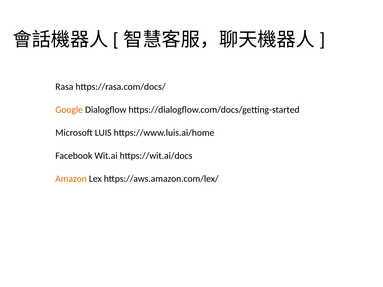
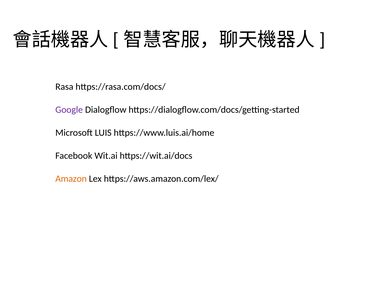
Google colour: orange -> purple (69, 110)
